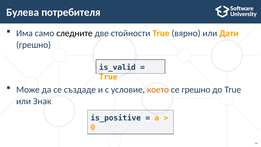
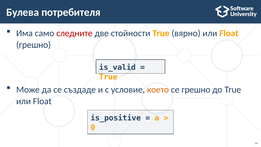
следните colour: black -> red (74, 33)
вярно или Дати: Дати -> Float (229, 33)
Знак: Знак -> Float (42, 101)
